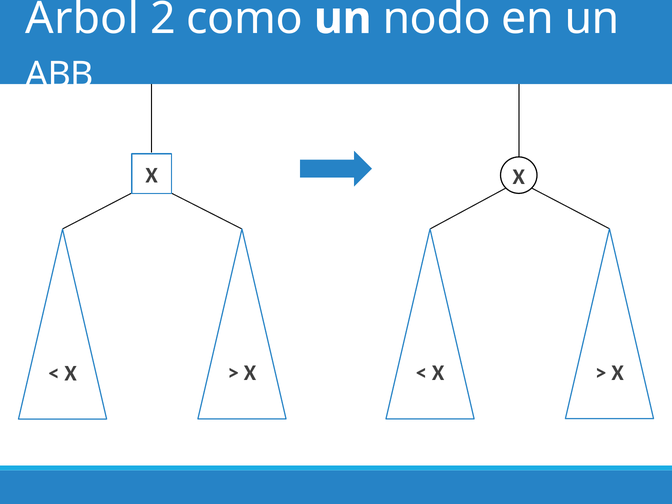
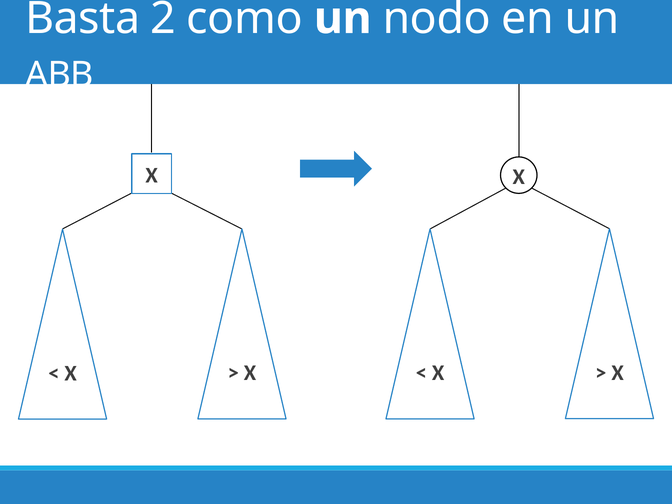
Árbol: Árbol -> Basta (83, 18)
